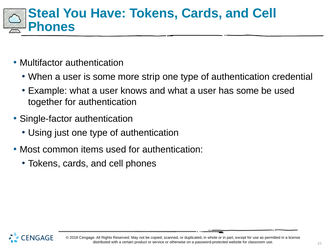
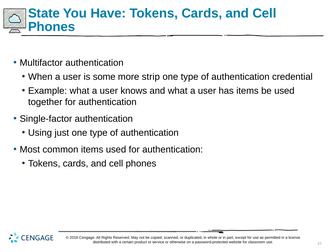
Steal: Steal -> State (44, 13)
has some: some -> items (247, 91)
